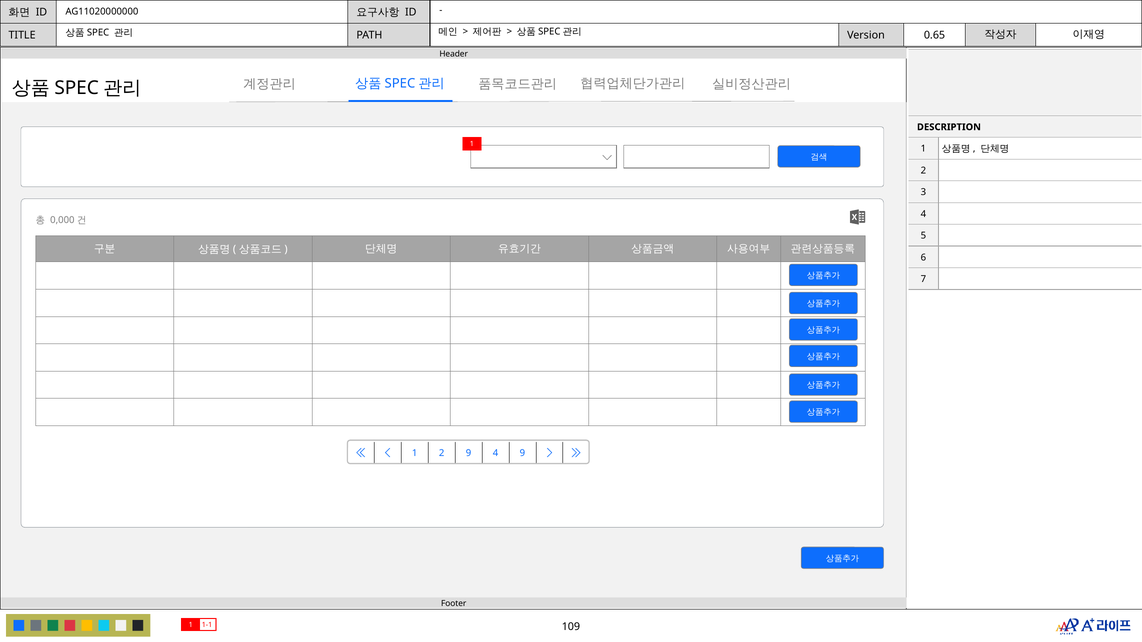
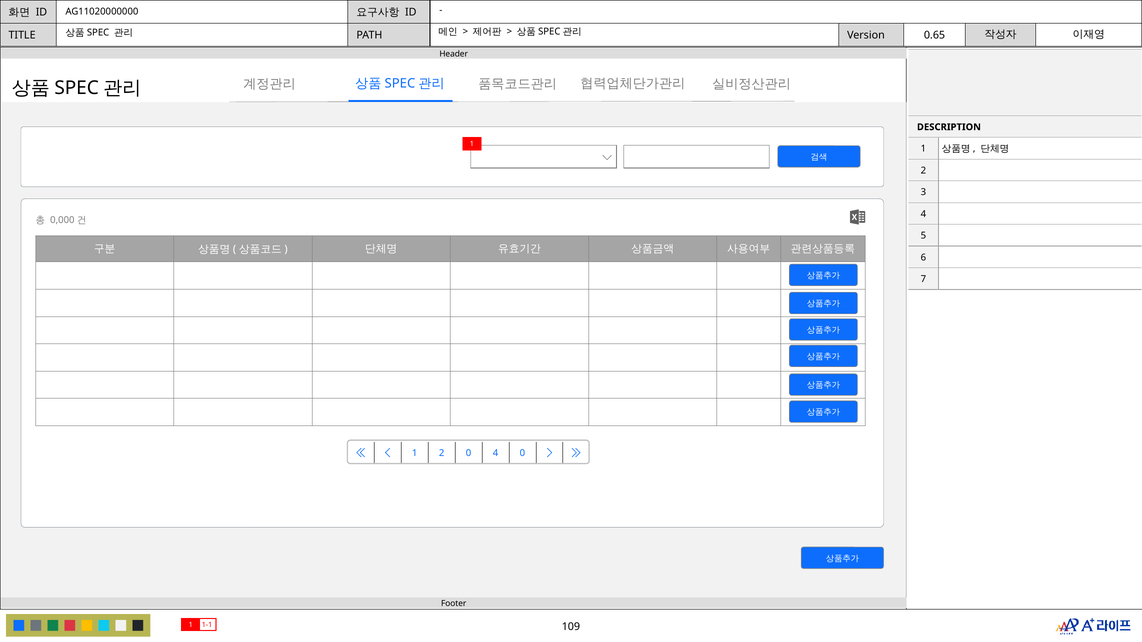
2 9: 9 -> 0 (469, 453)
4 9: 9 -> 0 (522, 453)
